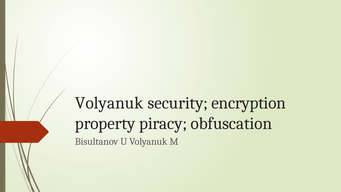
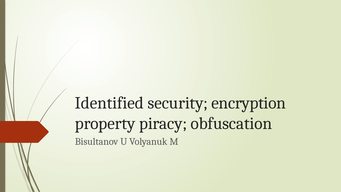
Volyanuk: Volyanuk -> Identified (109, 103)
